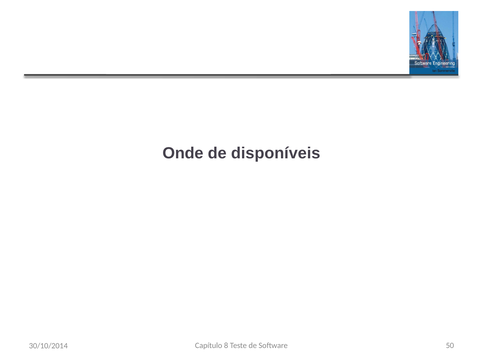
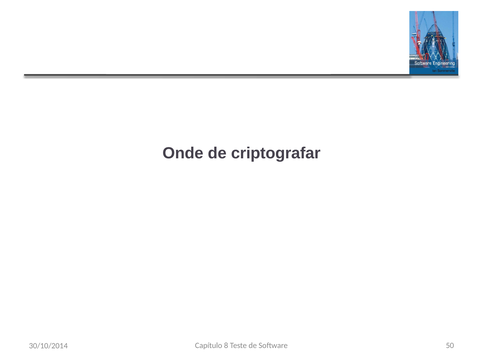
disponíveis: disponíveis -> criptografar (276, 153)
